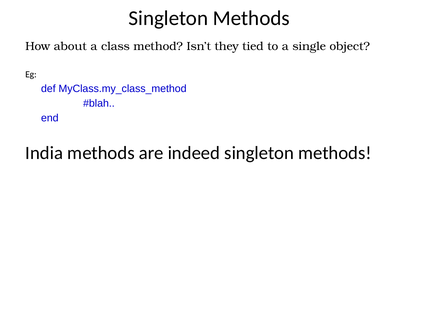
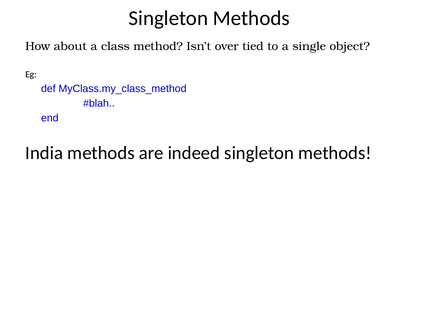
they: they -> over (227, 46)
